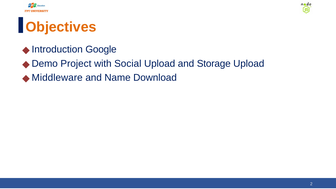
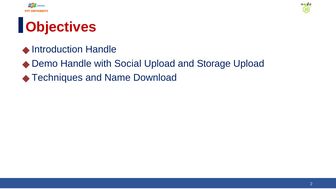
Objectives colour: orange -> red (61, 27)
Introduction Google: Google -> Handle (101, 49)
Demo Project: Project -> Handle (76, 64)
Middleware: Middleware -> Techniques (57, 78)
